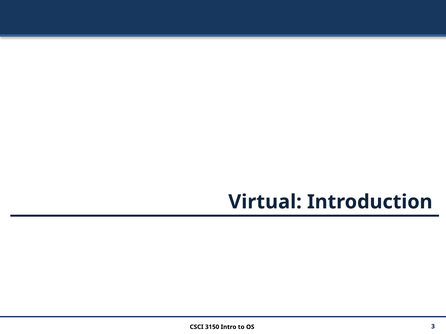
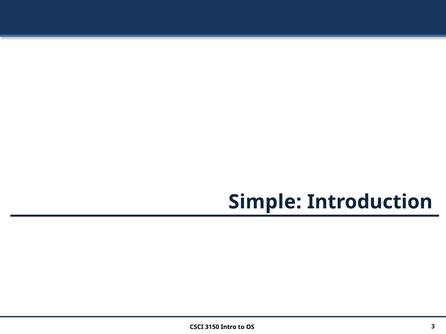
Virtual: Virtual -> Simple (265, 202)
